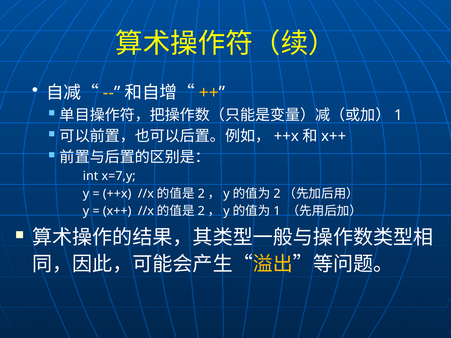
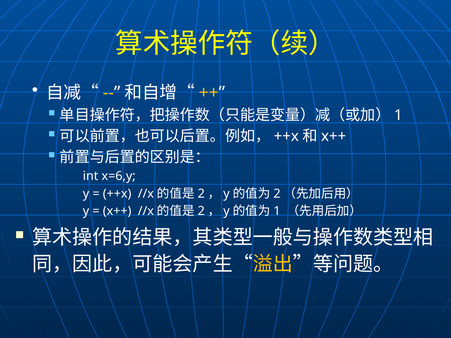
x=7,y: x=7,y -> x=6,y (119, 176)
